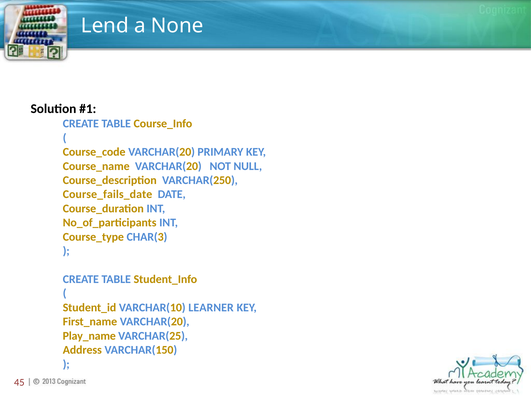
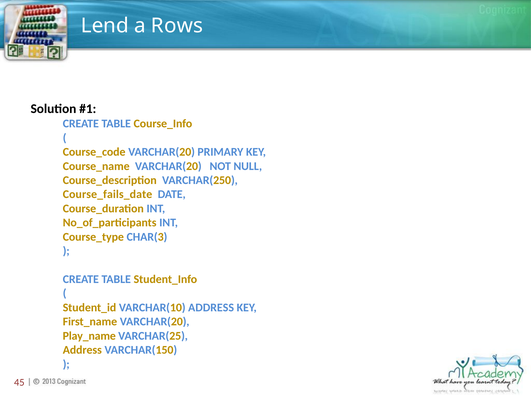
None: None -> Rows (177, 26)
VARCHAR(10 LEARNER: LEARNER -> ADDRESS (211, 308)
